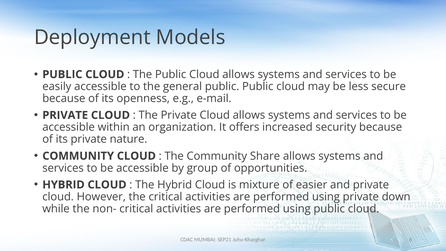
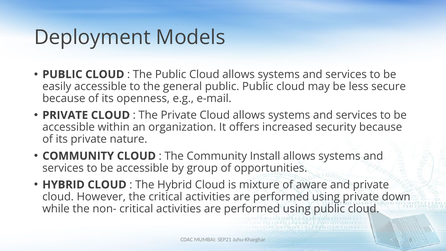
Share: Share -> Install (265, 156)
easier: easier -> aware (312, 185)
